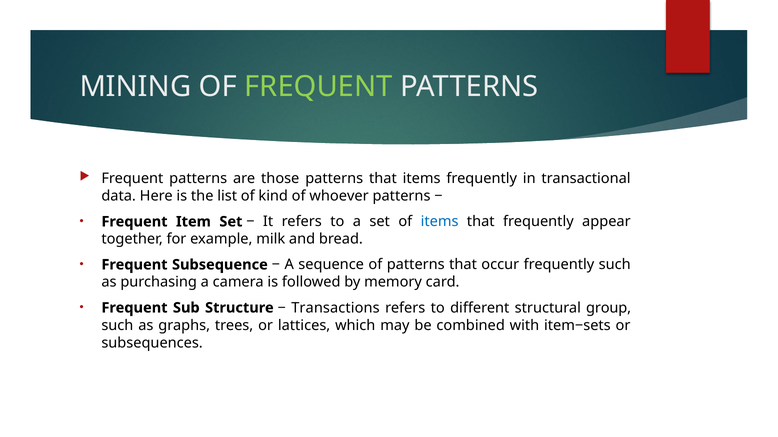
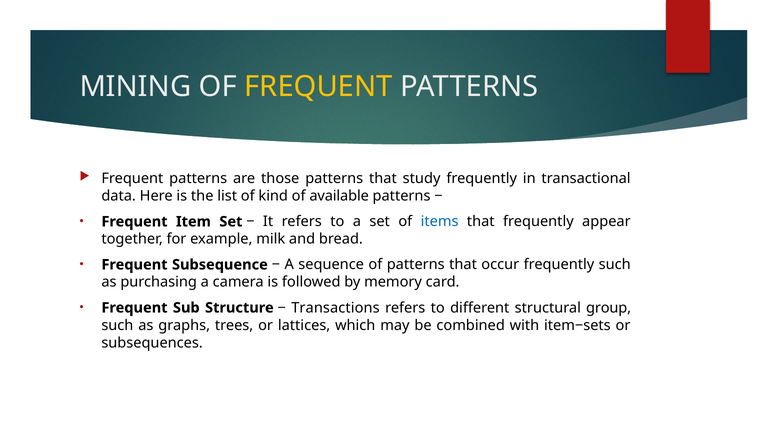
FREQUENT colour: light green -> yellow (318, 87)
that items: items -> study (422, 179)
whoever: whoever -> available (339, 196)
